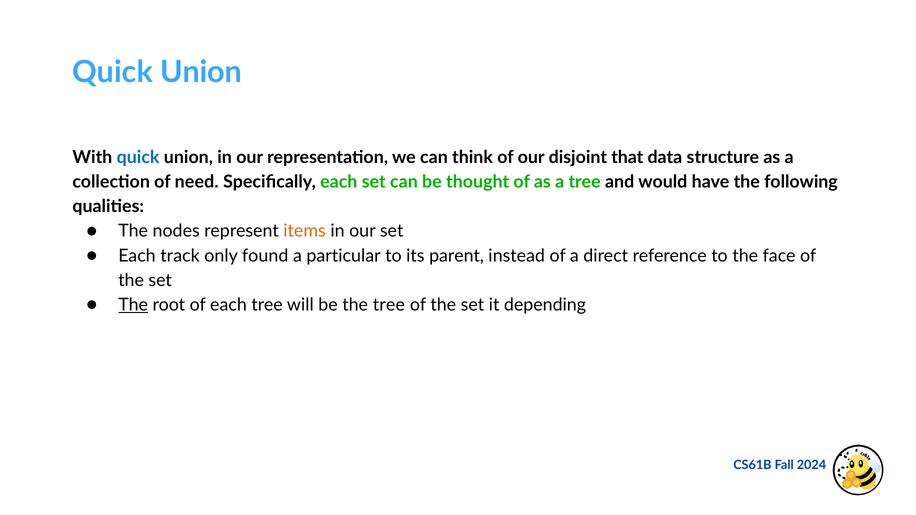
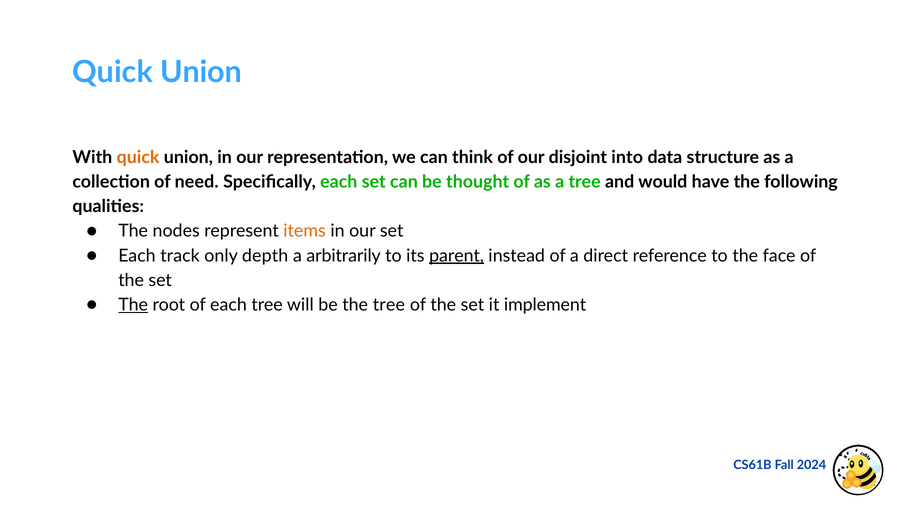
quick colour: blue -> orange (138, 158)
that: that -> into (627, 158)
found: found -> depth (265, 256)
particular: particular -> arbitrarily (344, 256)
parent underline: none -> present (457, 256)
depending: depending -> implement (545, 305)
